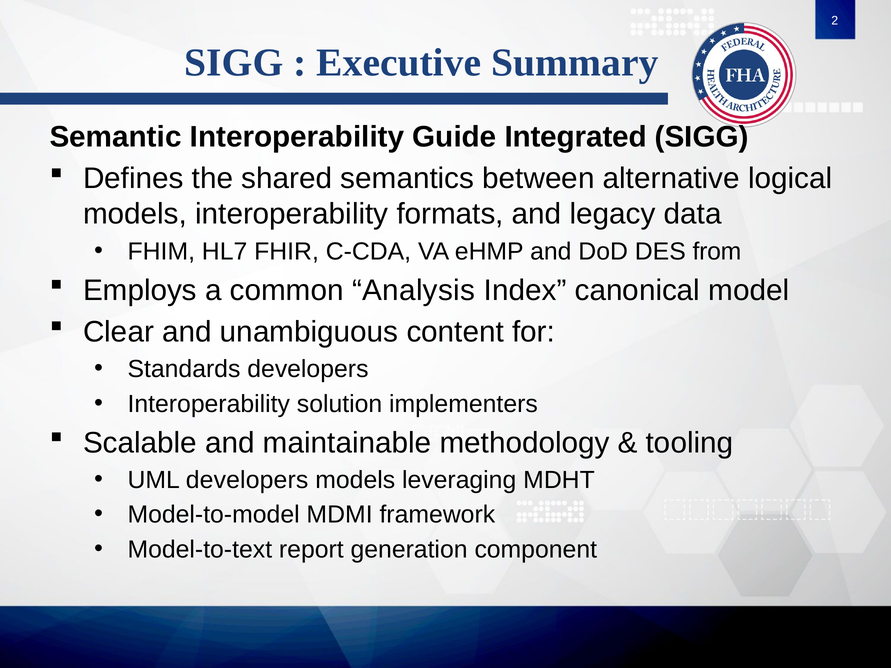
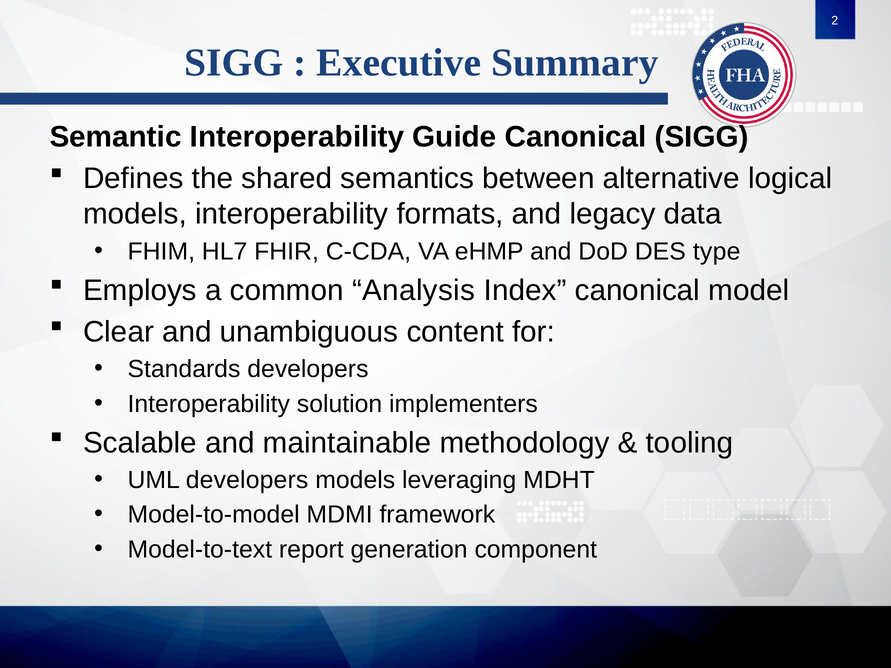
Guide Integrated: Integrated -> Canonical (576, 137)
from: from -> type (717, 252)
